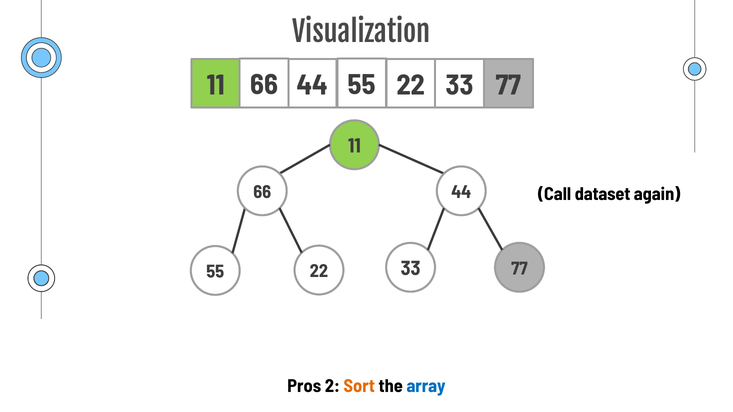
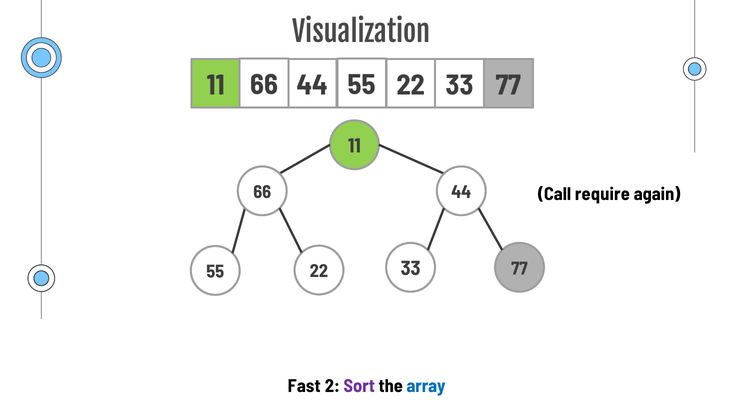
dataset: dataset -> require (602, 195)
Pros: Pros -> Fast (304, 386)
Sort colour: orange -> purple (359, 386)
